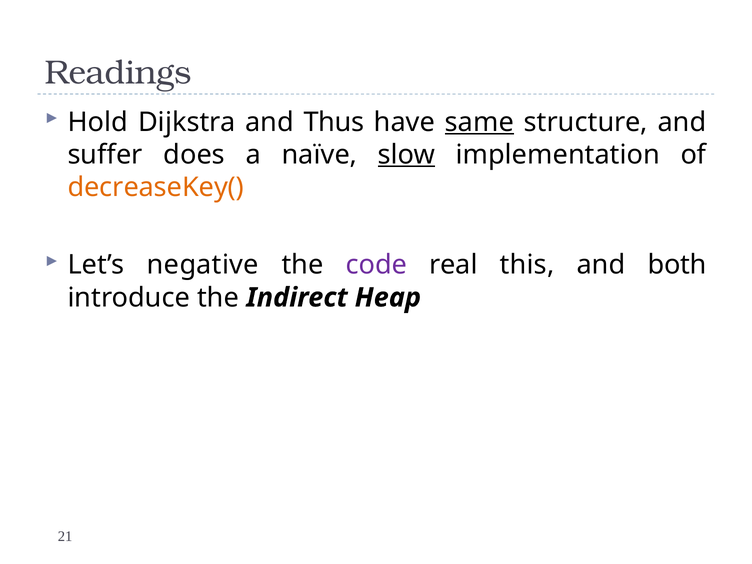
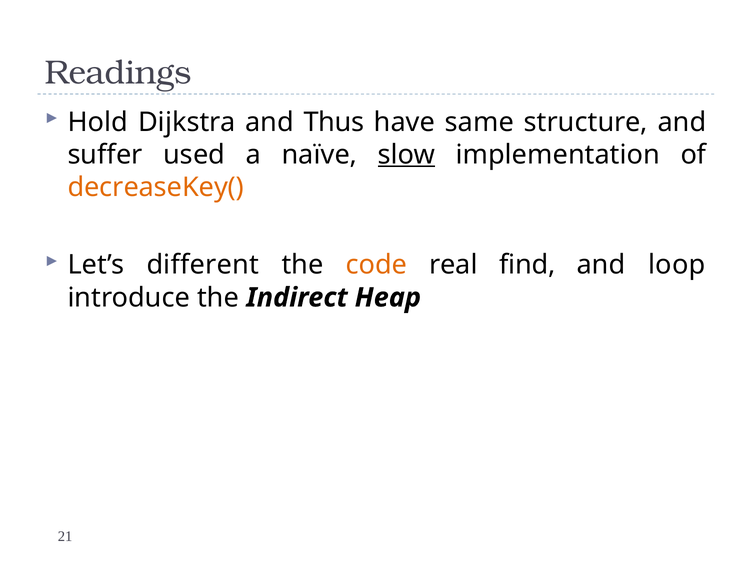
same underline: present -> none (479, 122)
does: does -> used (194, 155)
negative: negative -> different (203, 265)
code colour: purple -> orange (376, 265)
this: this -> find (527, 265)
both: both -> loop (677, 265)
